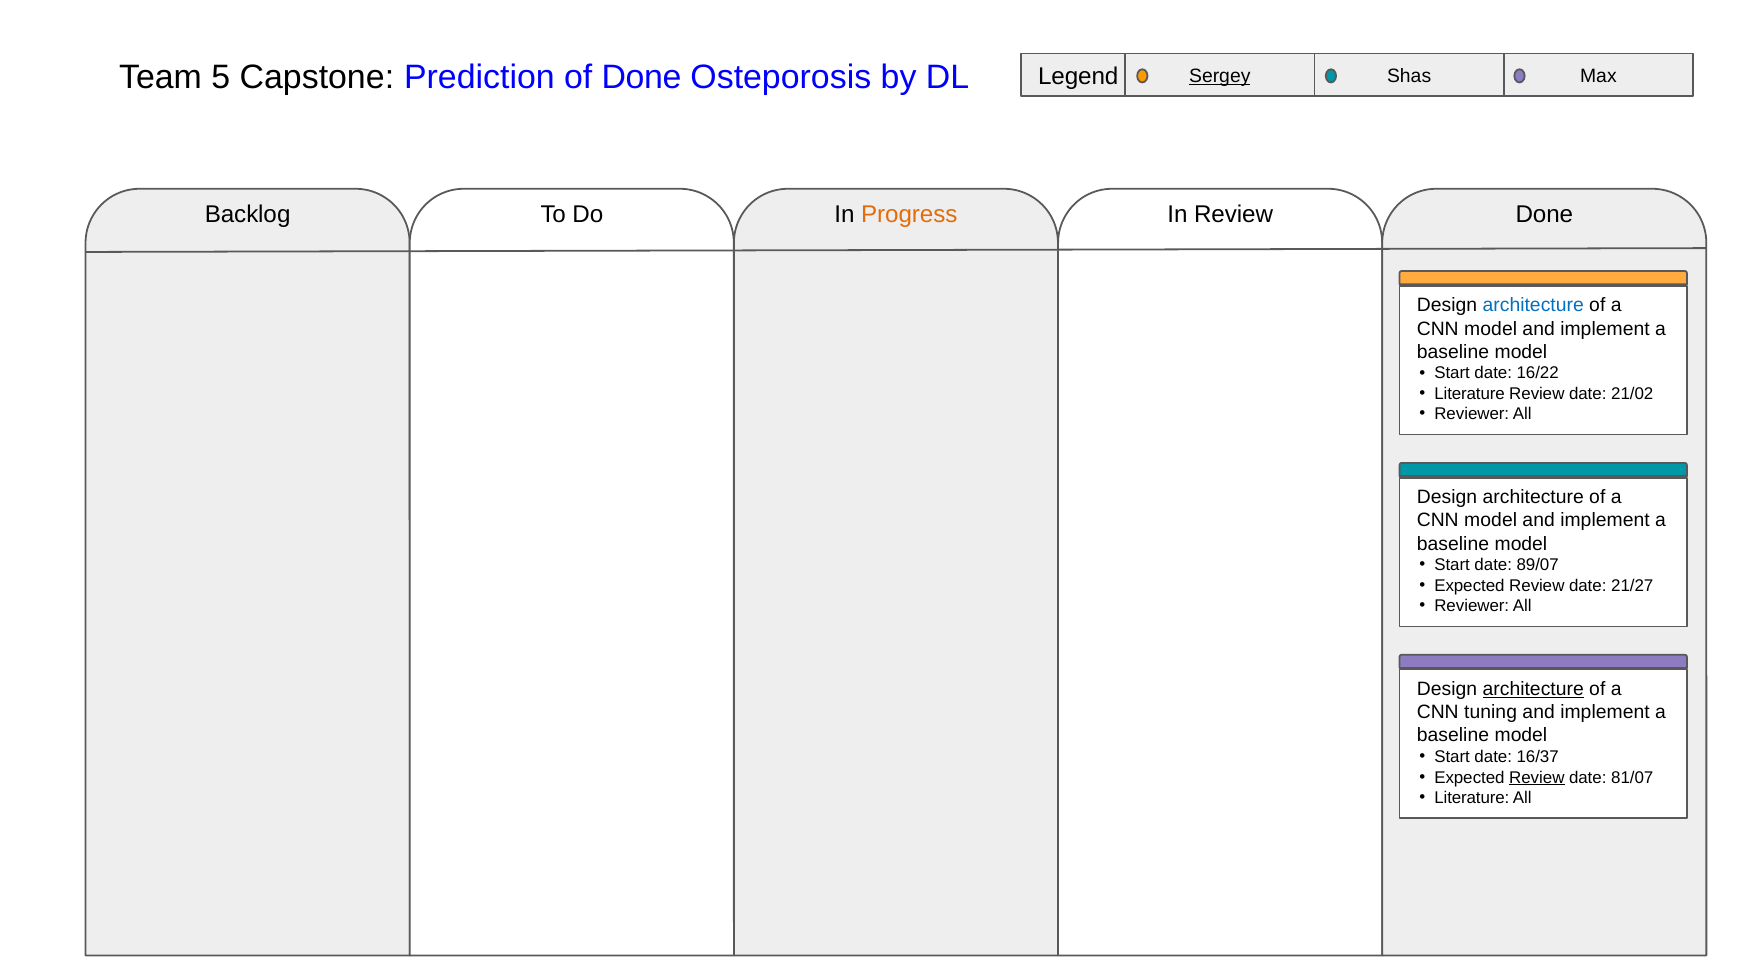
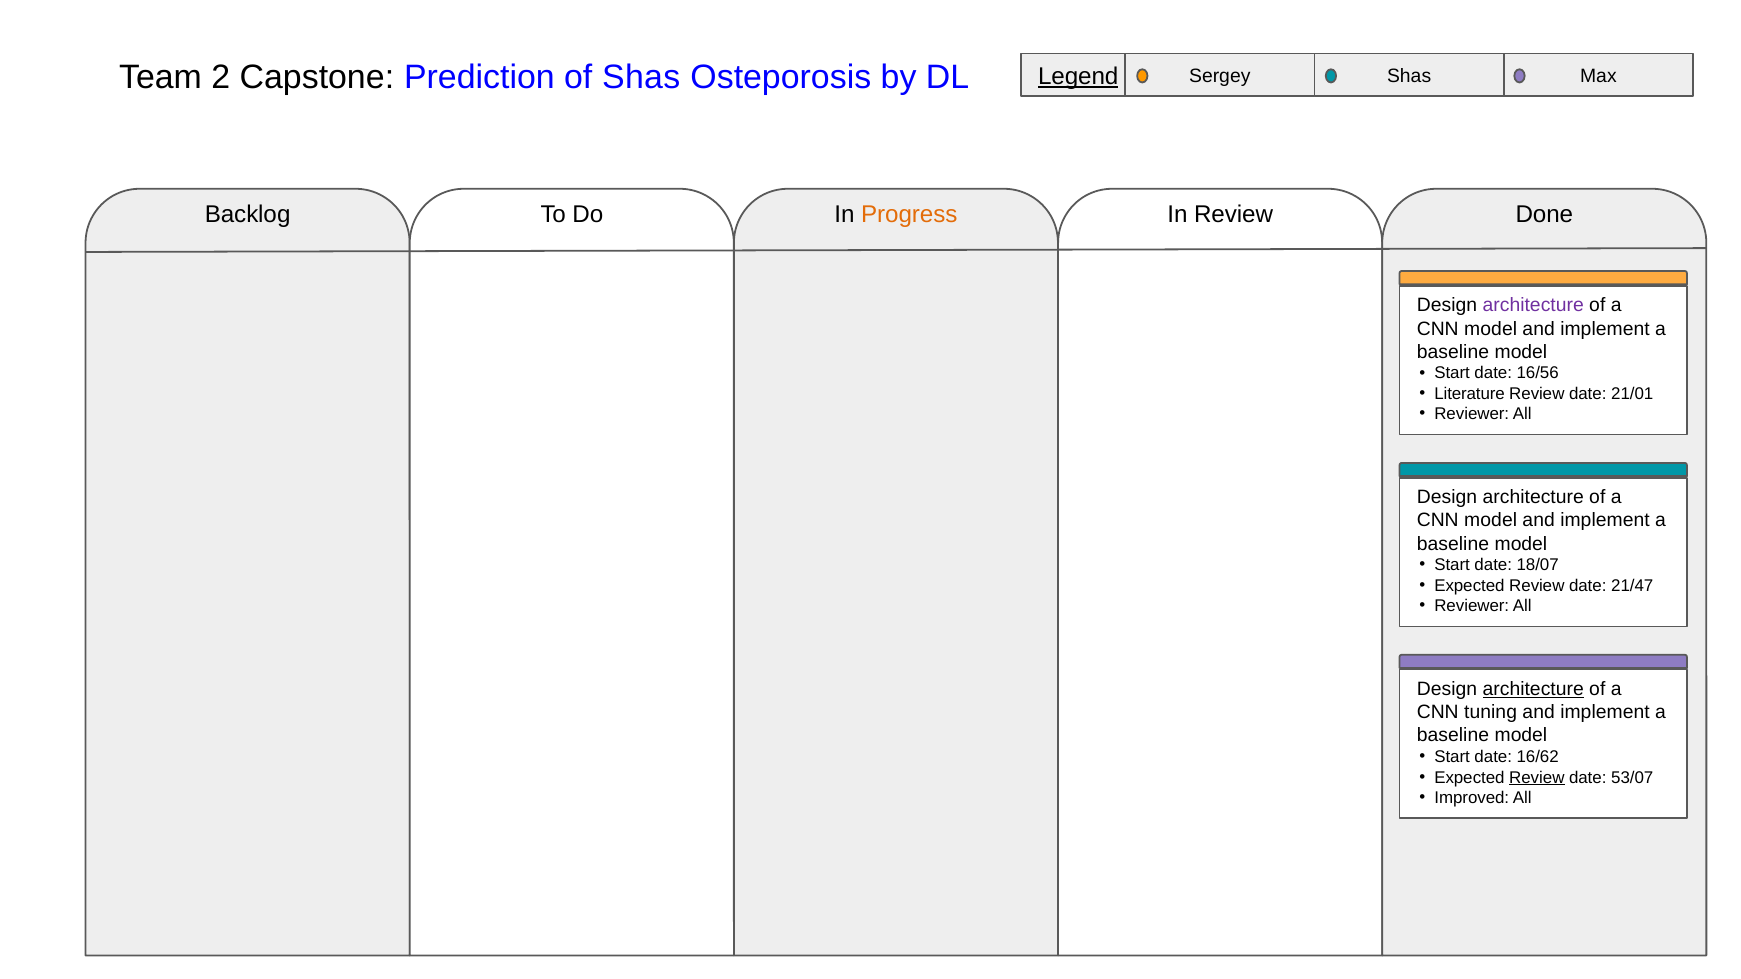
5: 5 -> 2 (221, 77)
of Done: Done -> Shas (641, 77)
Legend underline: none -> present (1078, 77)
Sergey underline: present -> none (1220, 76)
architecture colour: blue -> purple (1533, 306)
16/22: 16/22 -> 16/56 (1538, 374)
21/02: 21/02 -> 21/01 (1632, 394)
89/07: 89/07 -> 18/07 (1538, 566)
21/27: 21/27 -> 21/47 (1632, 586)
16/37: 16/37 -> 16/62 (1538, 757)
81/07: 81/07 -> 53/07 (1632, 778)
Literature: Literature -> Improved (1472, 798)
